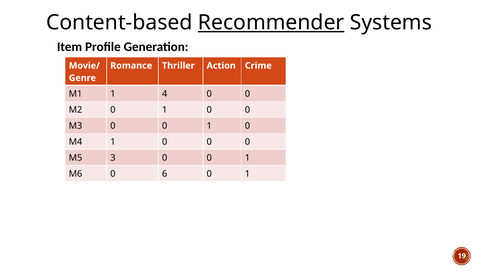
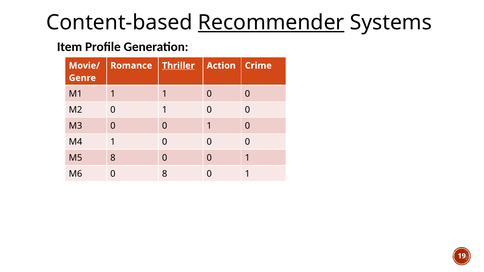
Thriller underline: none -> present (178, 66)
1 4: 4 -> 1 (165, 94)
M5 3: 3 -> 8 (113, 158)
0 6: 6 -> 8 (165, 174)
